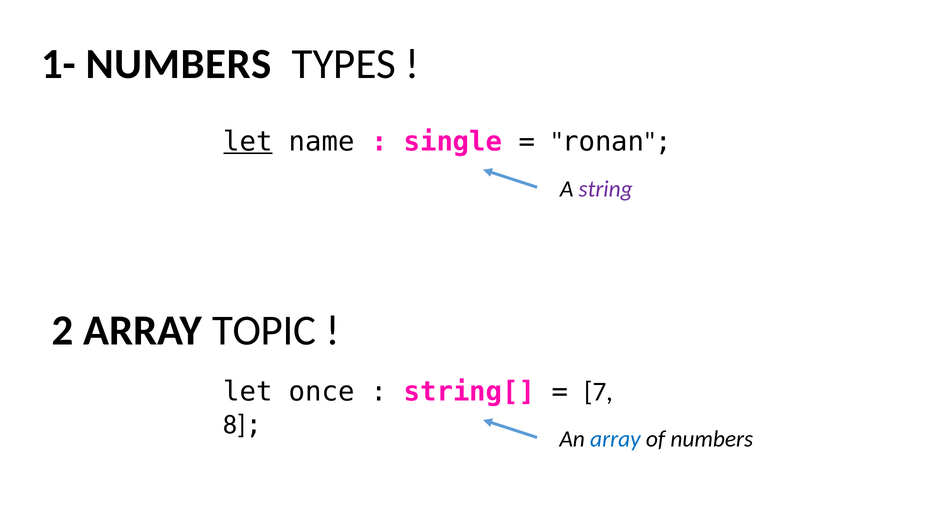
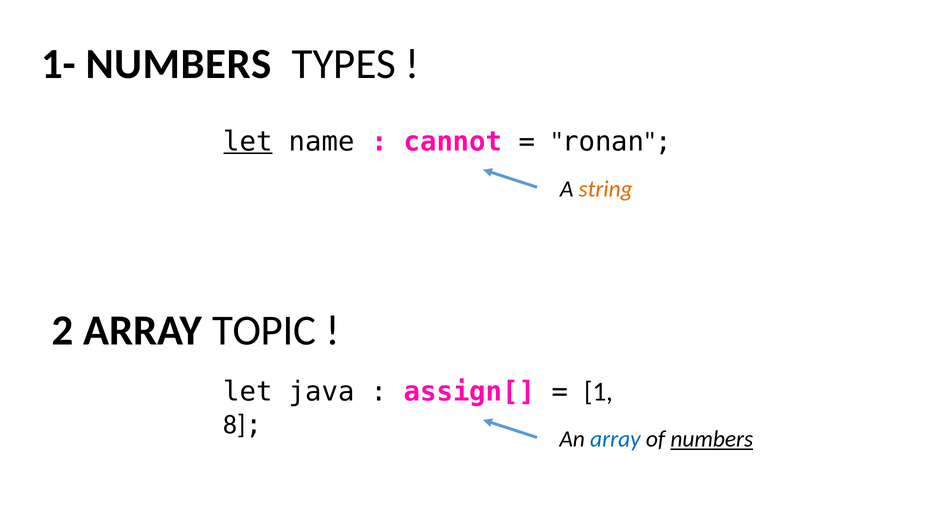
single: single -> cannot (453, 141)
string colour: purple -> orange (606, 189)
once: once -> java (322, 392)
string[: string[ -> assign[ (470, 392)
7: 7 -> 1 (599, 392)
numbers underline: none -> present (712, 439)
